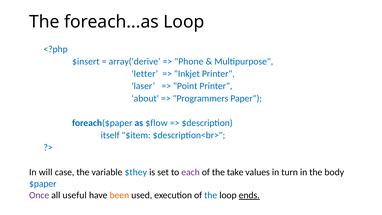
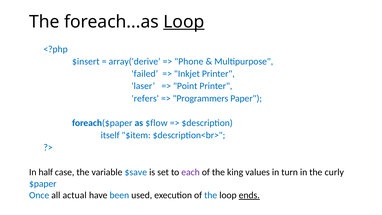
Loop underline: none -> present (184, 22)
letter: letter -> failed (145, 74)
about: about -> refers (145, 98)
will: will -> half (46, 172)
$they: $they -> $save (136, 172)
take: take -> king (235, 172)
body: body -> curly (334, 172)
Once colour: purple -> blue (39, 195)
useful: useful -> actual (75, 195)
been colour: orange -> blue (119, 195)
